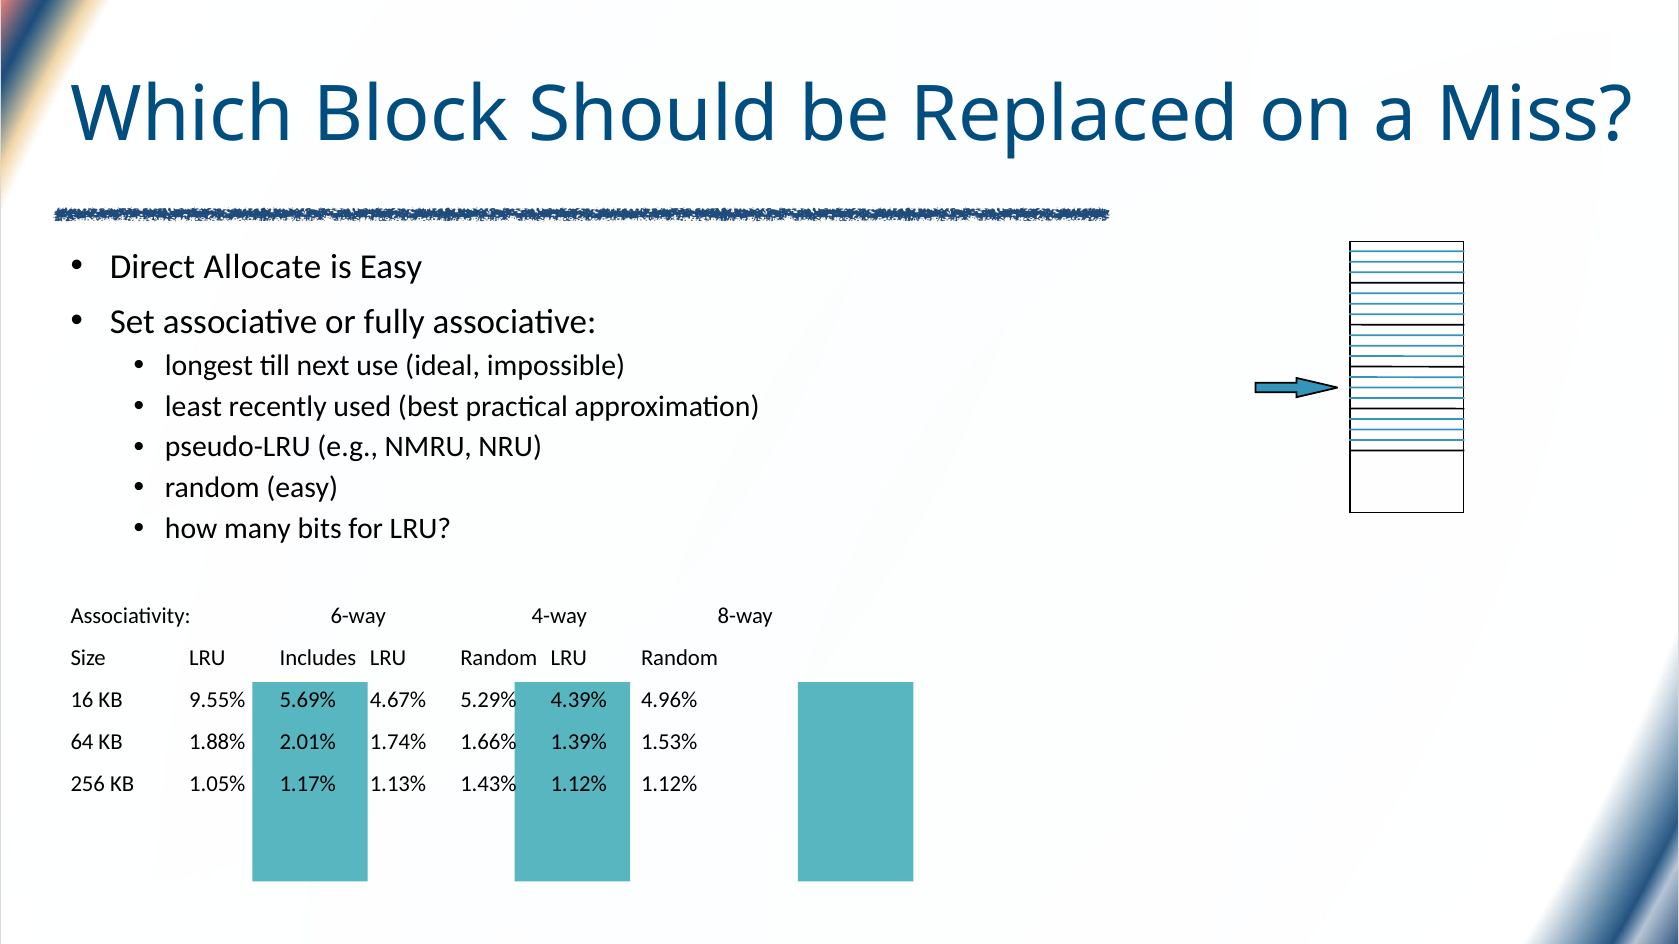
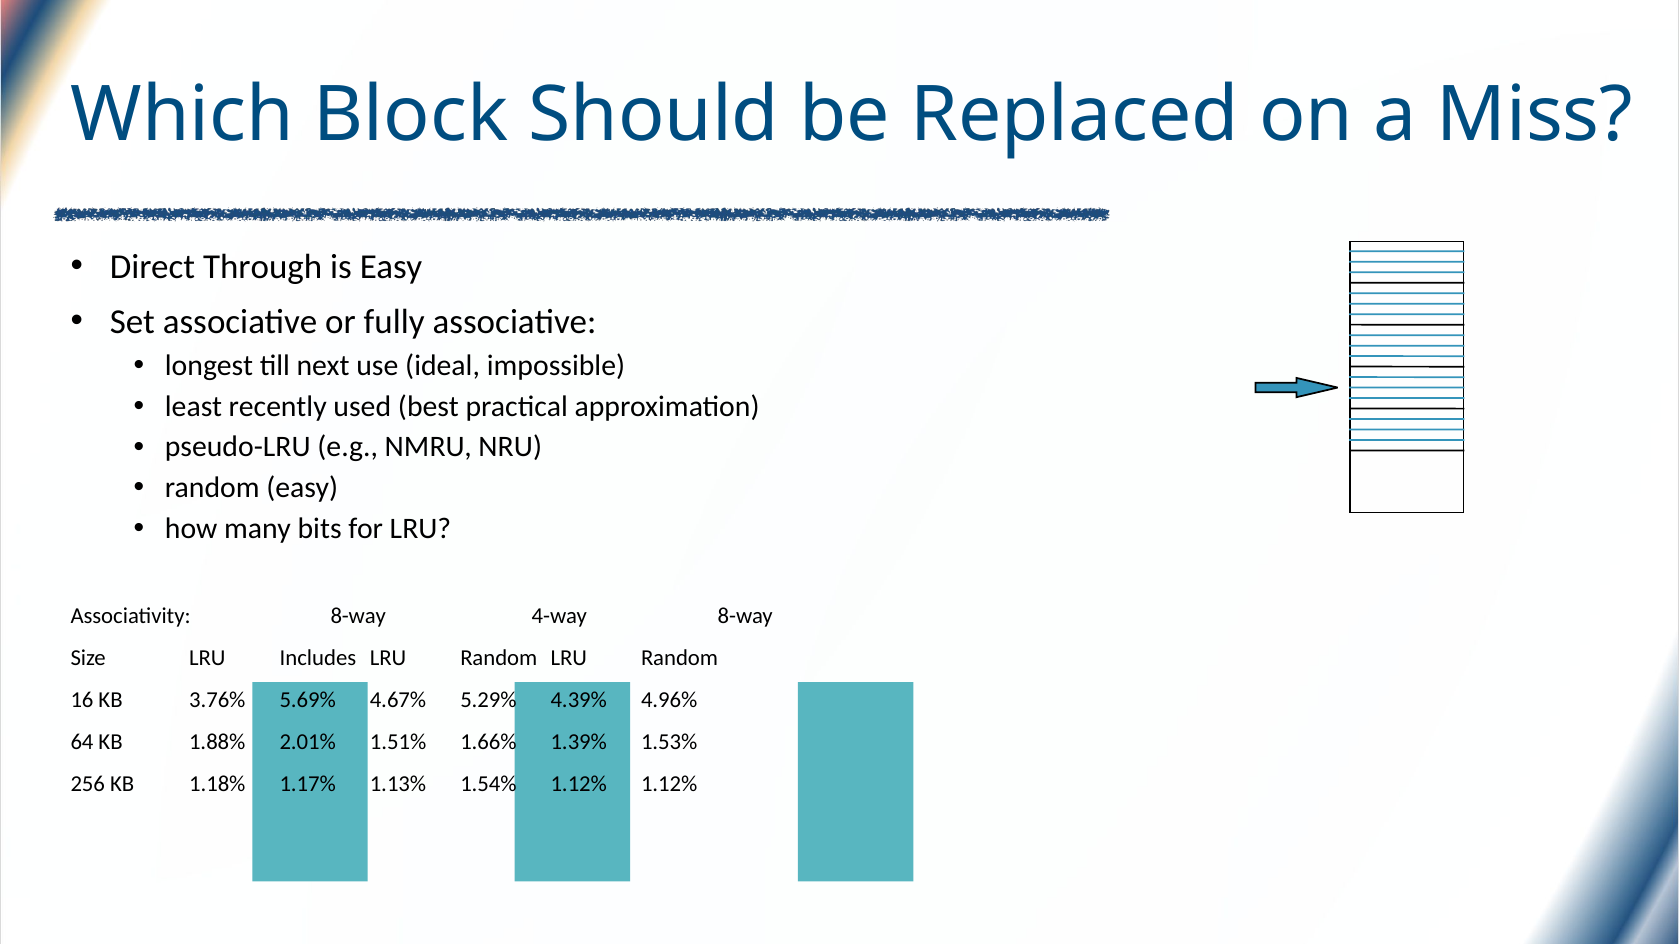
Allocate: Allocate -> Through (263, 267)
Associativity 6-way: 6-way -> 8-way (358, 616)
9.55%: 9.55% -> 3.76% (217, 700)
1.74%: 1.74% -> 1.51% (398, 742)
1.05%: 1.05% -> 1.18% (217, 784)
1.43%: 1.43% -> 1.54% (488, 784)
